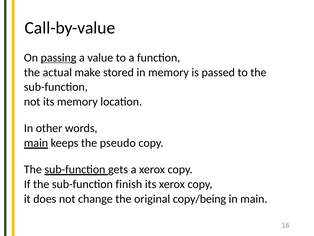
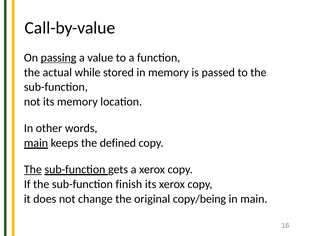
make: make -> while (88, 72)
pseudo: pseudo -> defined (118, 143)
The underline: none -> present (33, 169)
